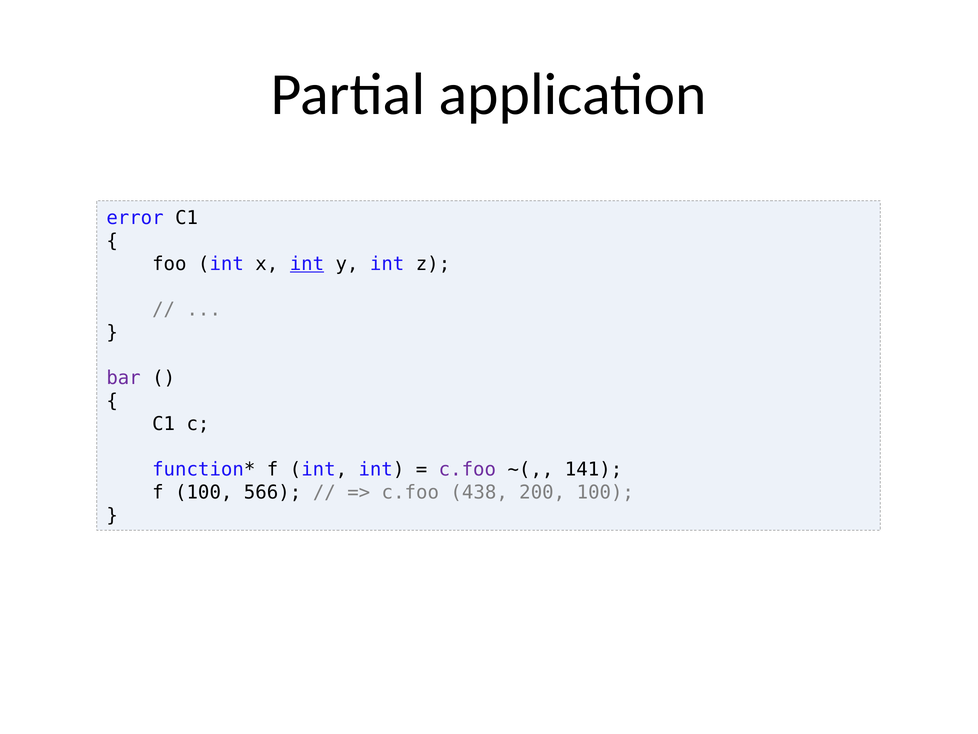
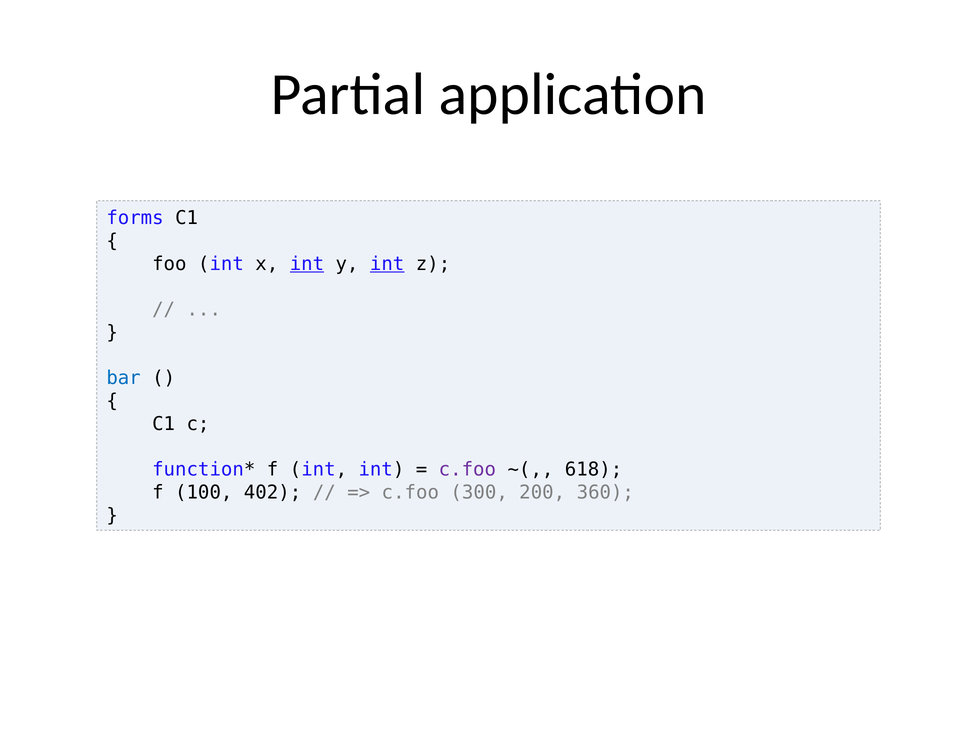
error: error -> forms (135, 218)
int underline: none -> present (387, 264)
bar colour: purple -> blue (124, 378)
141: 141 -> 618 (594, 469)
566: 566 -> 402 (273, 492)
438: 438 -> 300 (479, 492)
200 100: 100 -> 360 (605, 492)
